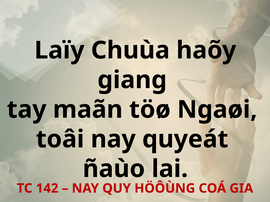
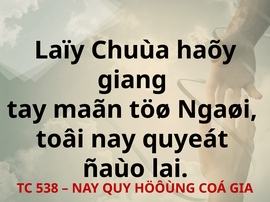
142: 142 -> 538 (47, 189)
